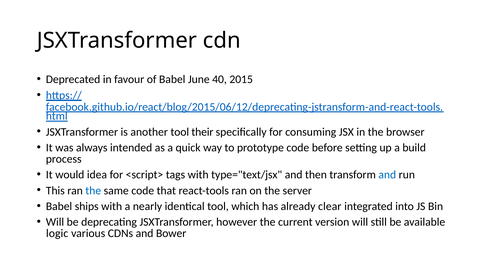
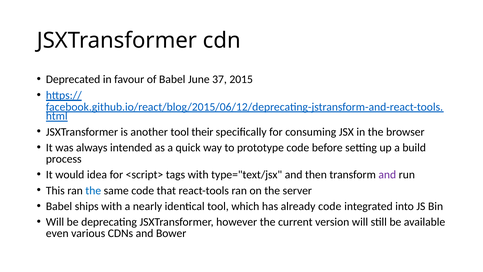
40: 40 -> 37 (220, 79)
and colour: blue -> purple (387, 175)
already clear: clear -> code (330, 206)
logic: logic -> even (57, 233)
